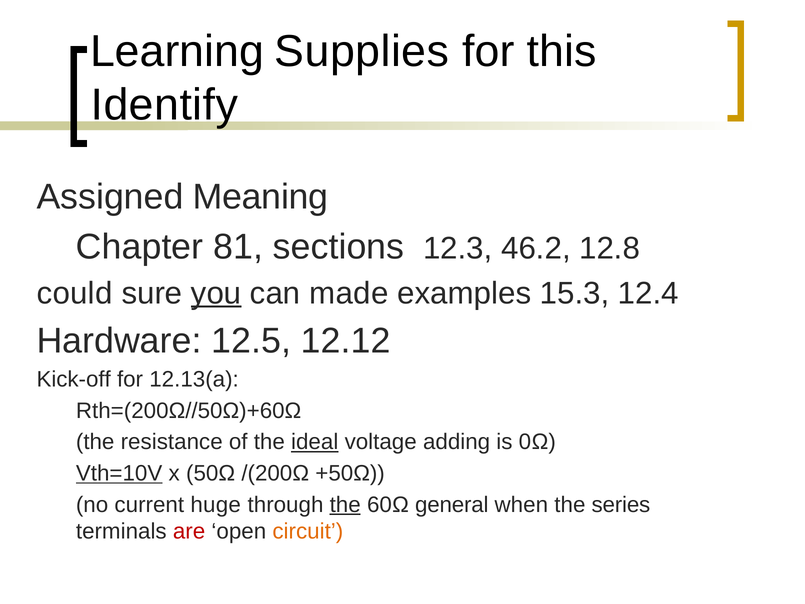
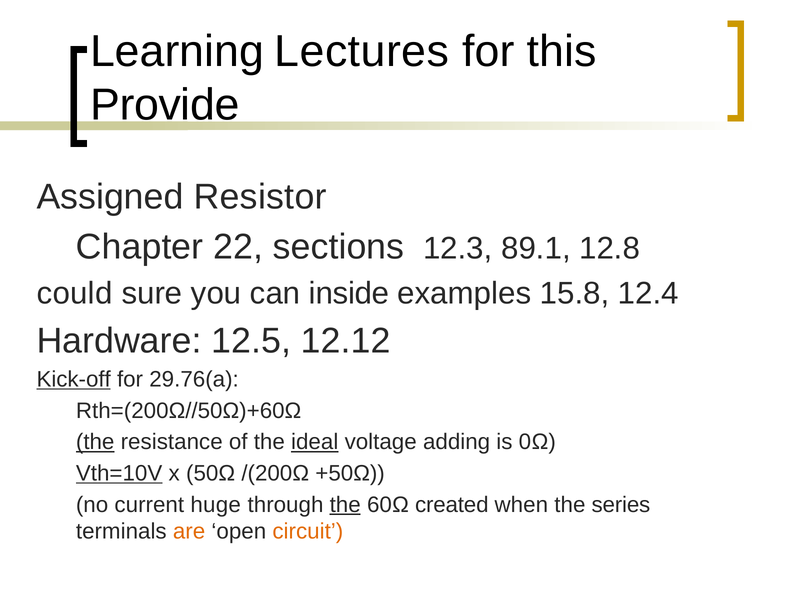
Supplies: Supplies -> Lectures (362, 52)
Identify: Identify -> Provide (165, 105)
Meaning: Meaning -> Resistor (260, 197)
81: 81 -> 22 (238, 247)
46.2: 46.2 -> 89.1 (536, 248)
you underline: present -> none (216, 293)
made: made -> inside (349, 293)
15.3: 15.3 -> 15.8 (575, 293)
Kick-off underline: none -> present (74, 379)
12.13(a: 12.13(a -> 29.76(a (194, 379)
the underline: none -> present (95, 442)
general: general -> created (452, 505)
are colour: red -> orange (189, 531)
